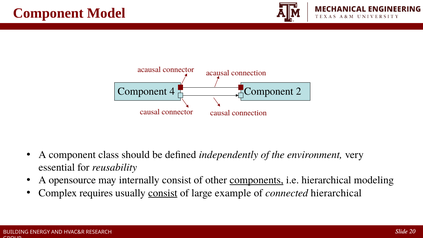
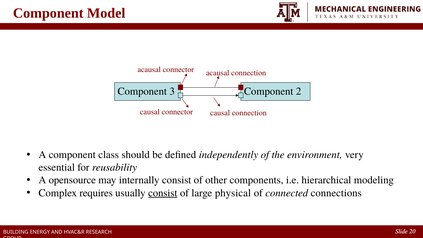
4: 4 -> 3 (172, 91)
components underline: present -> none (257, 180)
example: example -> physical (233, 193)
connected hierarchical: hierarchical -> connections (336, 193)
